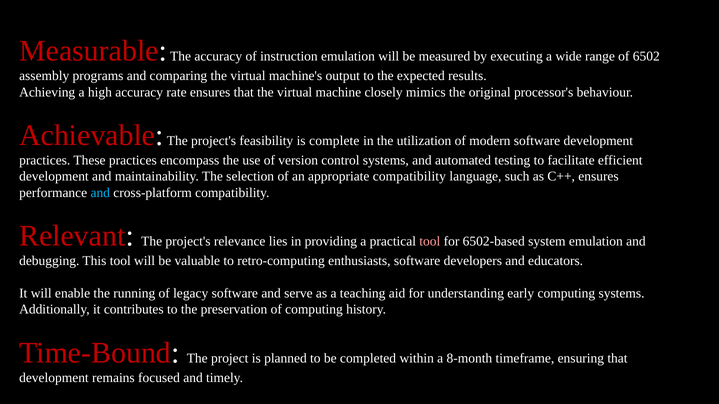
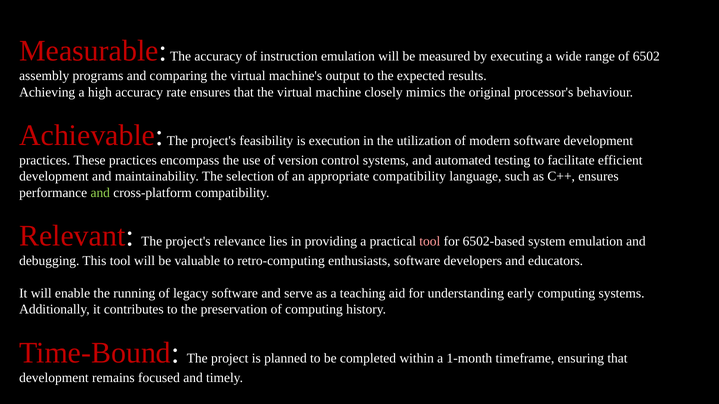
complete: complete -> execution (334, 141)
and colour: light blue -> light green (100, 193)
8-month: 8-month -> 1-month (469, 359)
